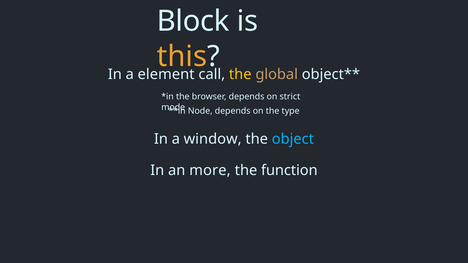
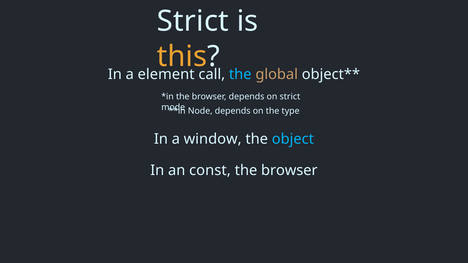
Block: Block -> Strict (193, 21)
the colour: yellow -> light blue (240, 74)
more: more -> const (210, 170)
function: function -> browser (289, 170)
